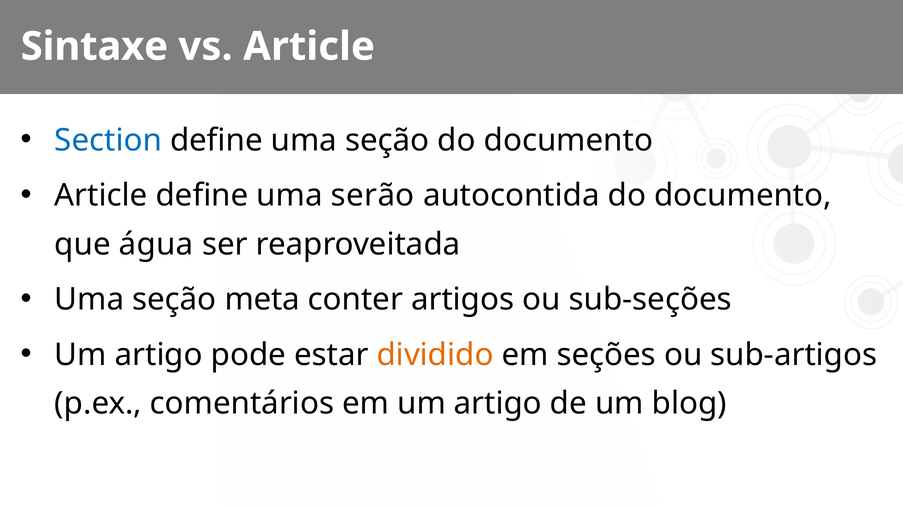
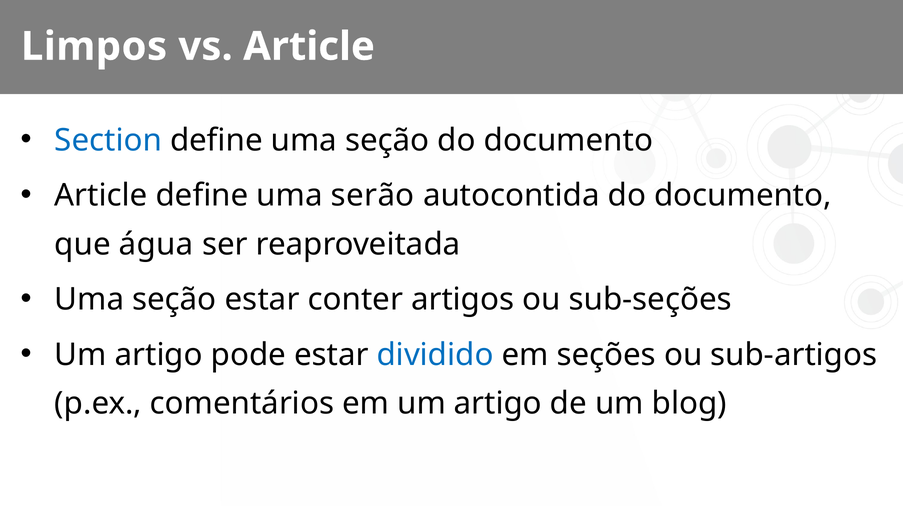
Sintaxe: Sintaxe -> Limpos (94, 47)
seção meta: meta -> estar (262, 299)
dividido colour: orange -> blue (435, 355)
